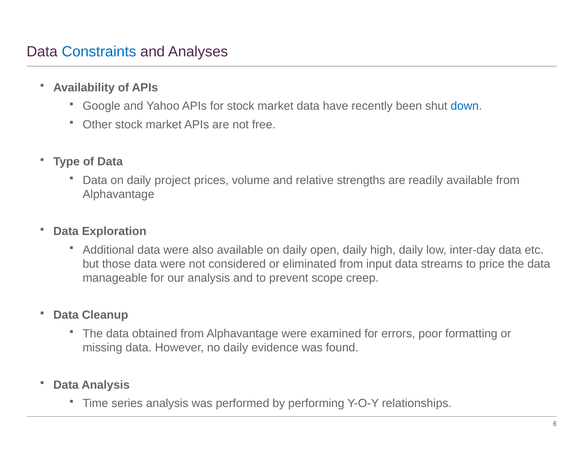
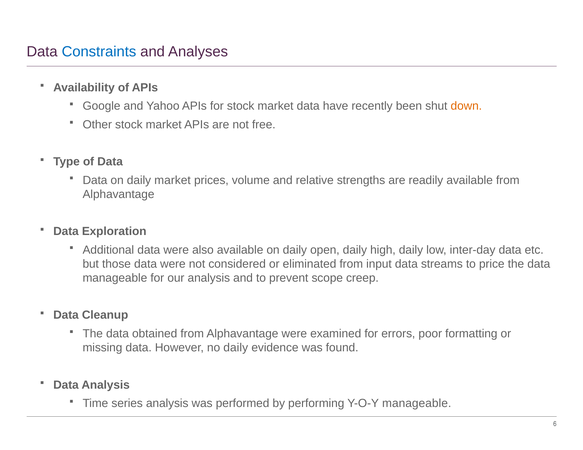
down colour: blue -> orange (466, 106)
daily project: project -> market (173, 180)
Y-O-Y relationships: relationships -> manageable (417, 404)
